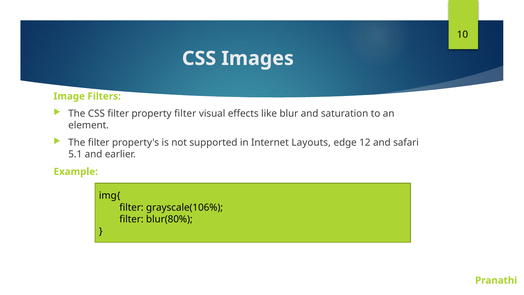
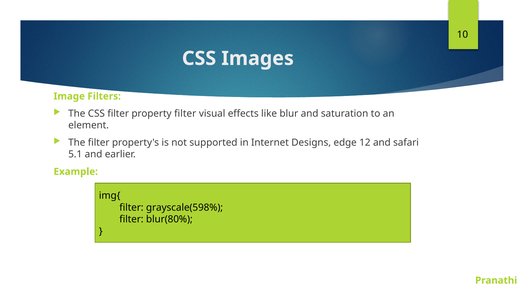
Layouts: Layouts -> Designs (311, 142)
grayscale(106%: grayscale(106% -> grayscale(598% (185, 207)
